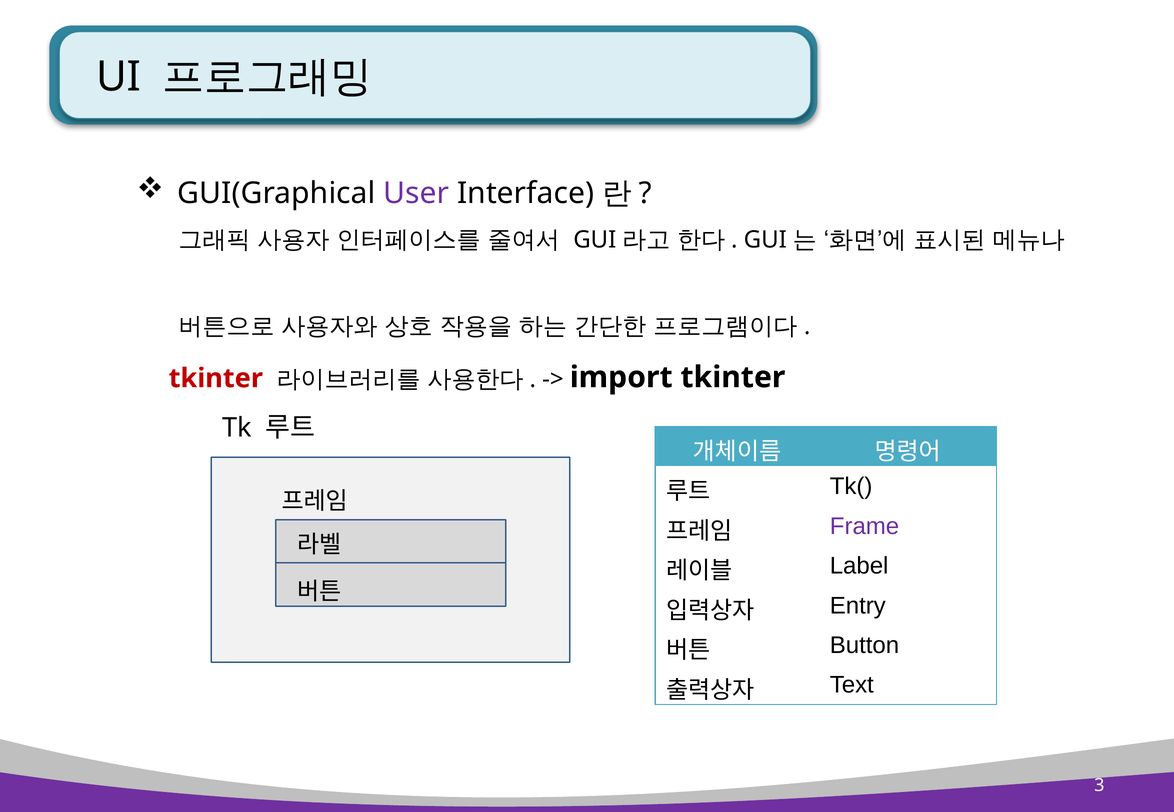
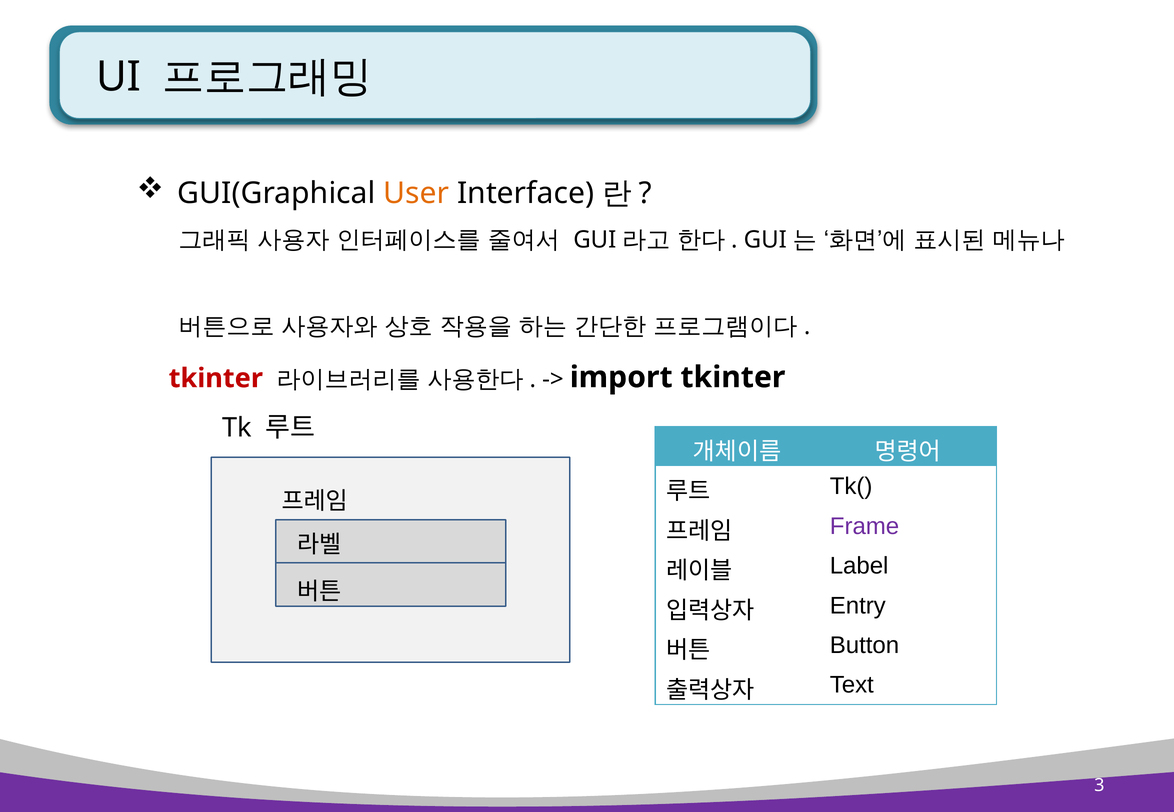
User colour: purple -> orange (416, 194)
